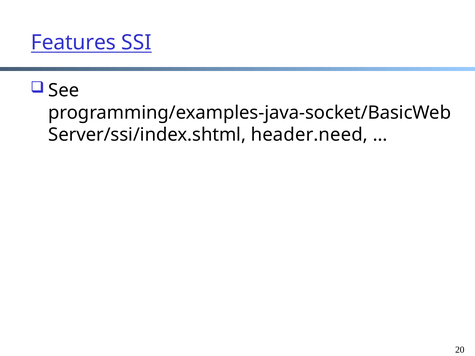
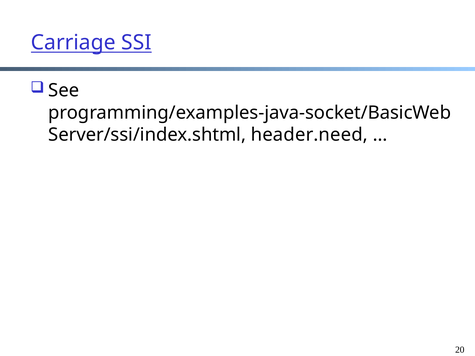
Features: Features -> Carriage (73, 43)
